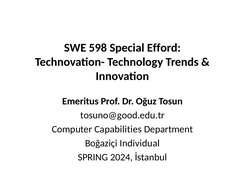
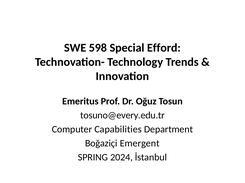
tosuno@good.edu.tr: tosuno@good.edu.tr -> tosuno@every.edu.tr (122, 116)
Individual: Individual -> Emergent (140, 144)
